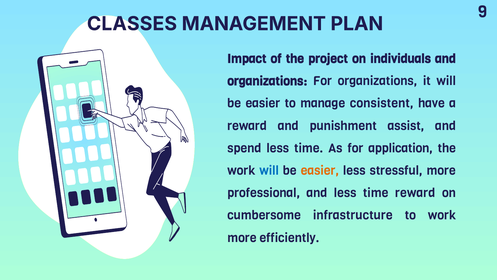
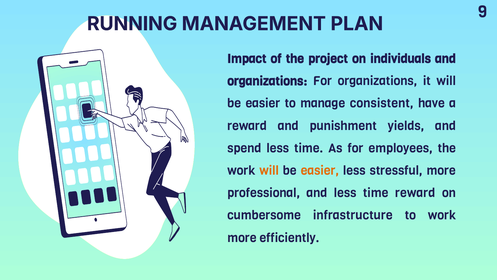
CLASSES: CLASSES -> RUNNING (132, 24)
assist: assist -> yields (406, 126)
application: application -> employees (401, 148)
will colour: blue -> orange (269, 170)
